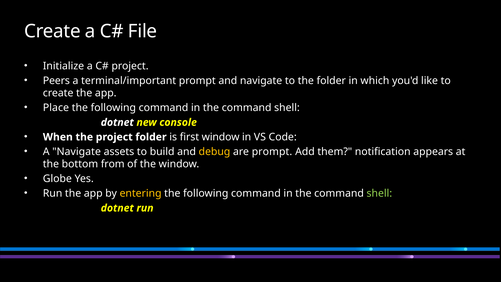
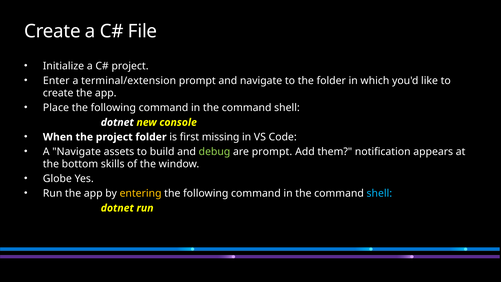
Peers: Peers -> Enter (56, 81)
terminal/important: terminal/important -> terminal/extension (129, 81)
first window: window -> missing (221, 137)
debug colour: yellow -> light green (214, 152)
from: from -> skills (113, 164)
shell colour: light green -> light blue (379, 193)
